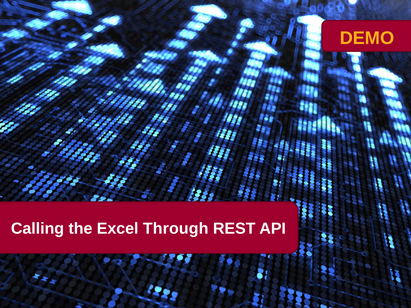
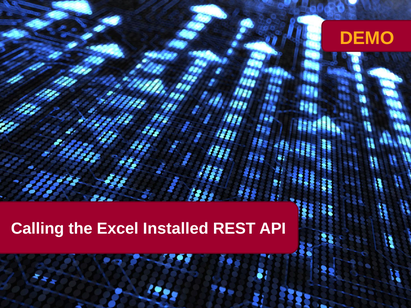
Through: Through -> Installed (176, 229)
